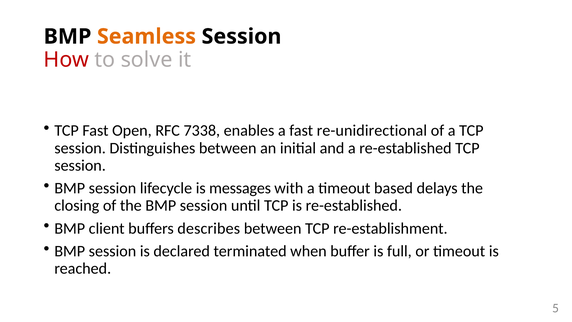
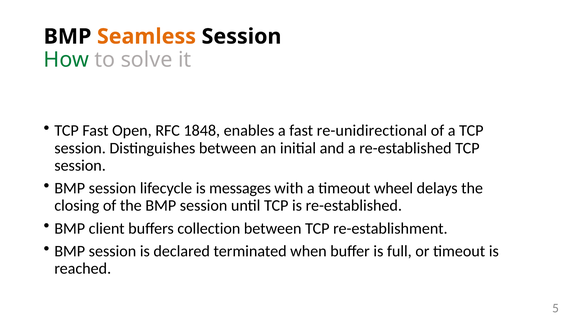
How colour: red -> green (66, 60)
7338: 7338 -> 1848 (202, 131)
based: based -> wheel (394, 188)
describes: describes -> collection (209, 228)
